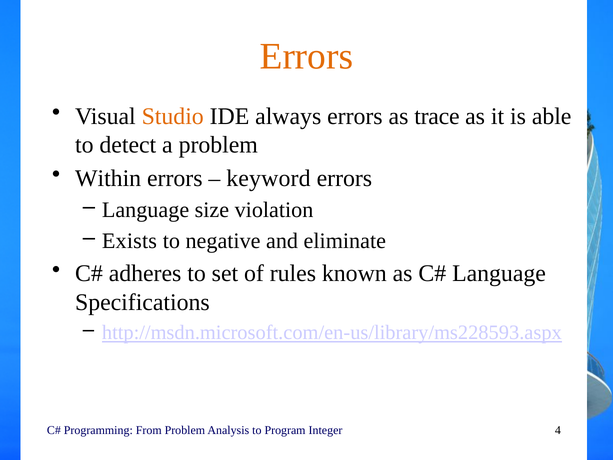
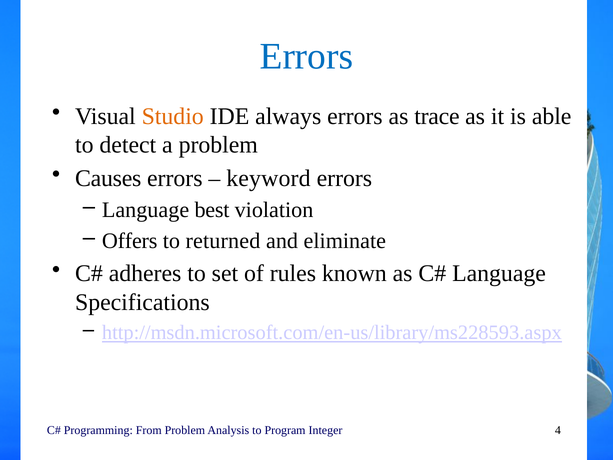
Errors colour: orange -> blue (306, 56)
Within: Within -> Causes (108, 178)
size: size -> best (212, 210)
Exists: Exists -> Offers (130, 241)
negative: negative -> returned (223, 241)
